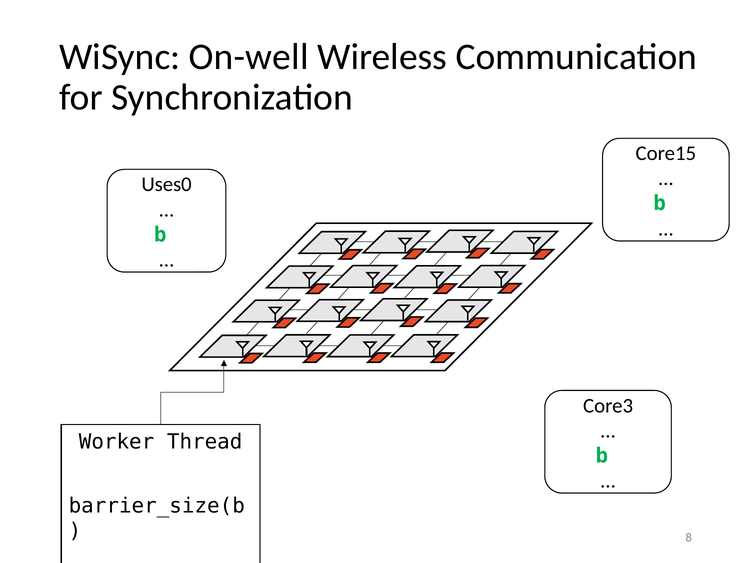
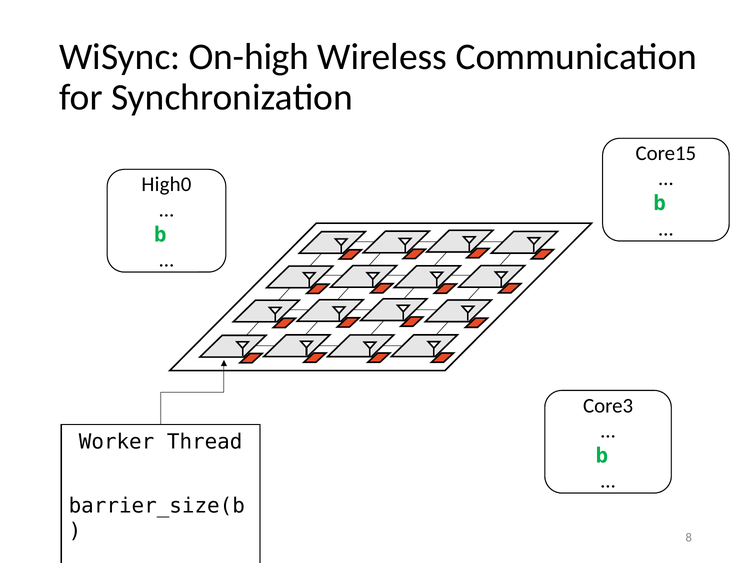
On-well: On-well -> On-high (249, 57)
Uses0: Uses0 -> High0 (166, 185)
